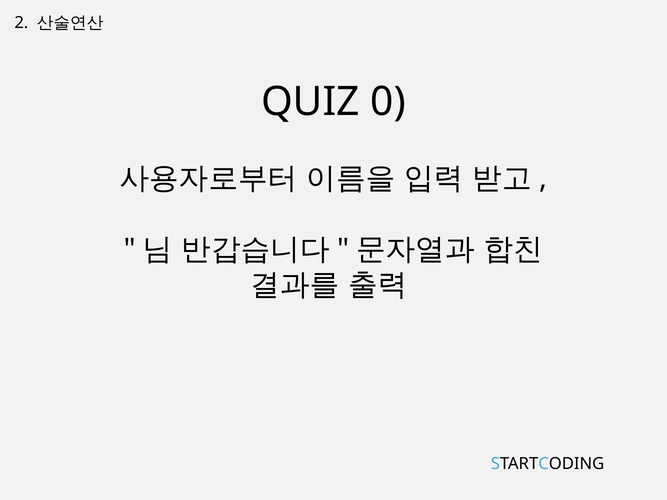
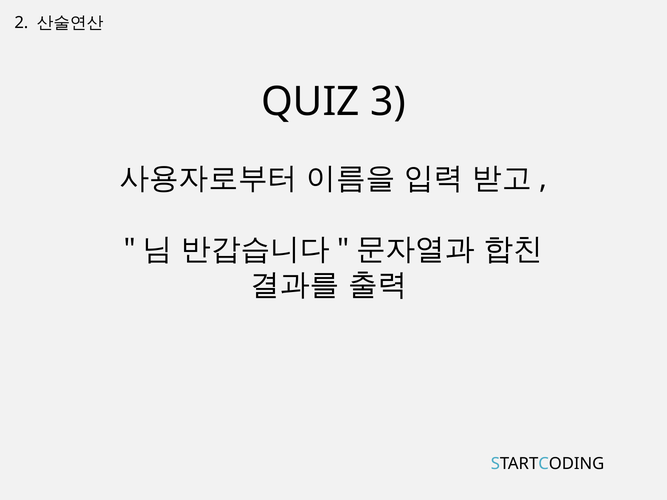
0: 0 -> 3 (388, 102)
